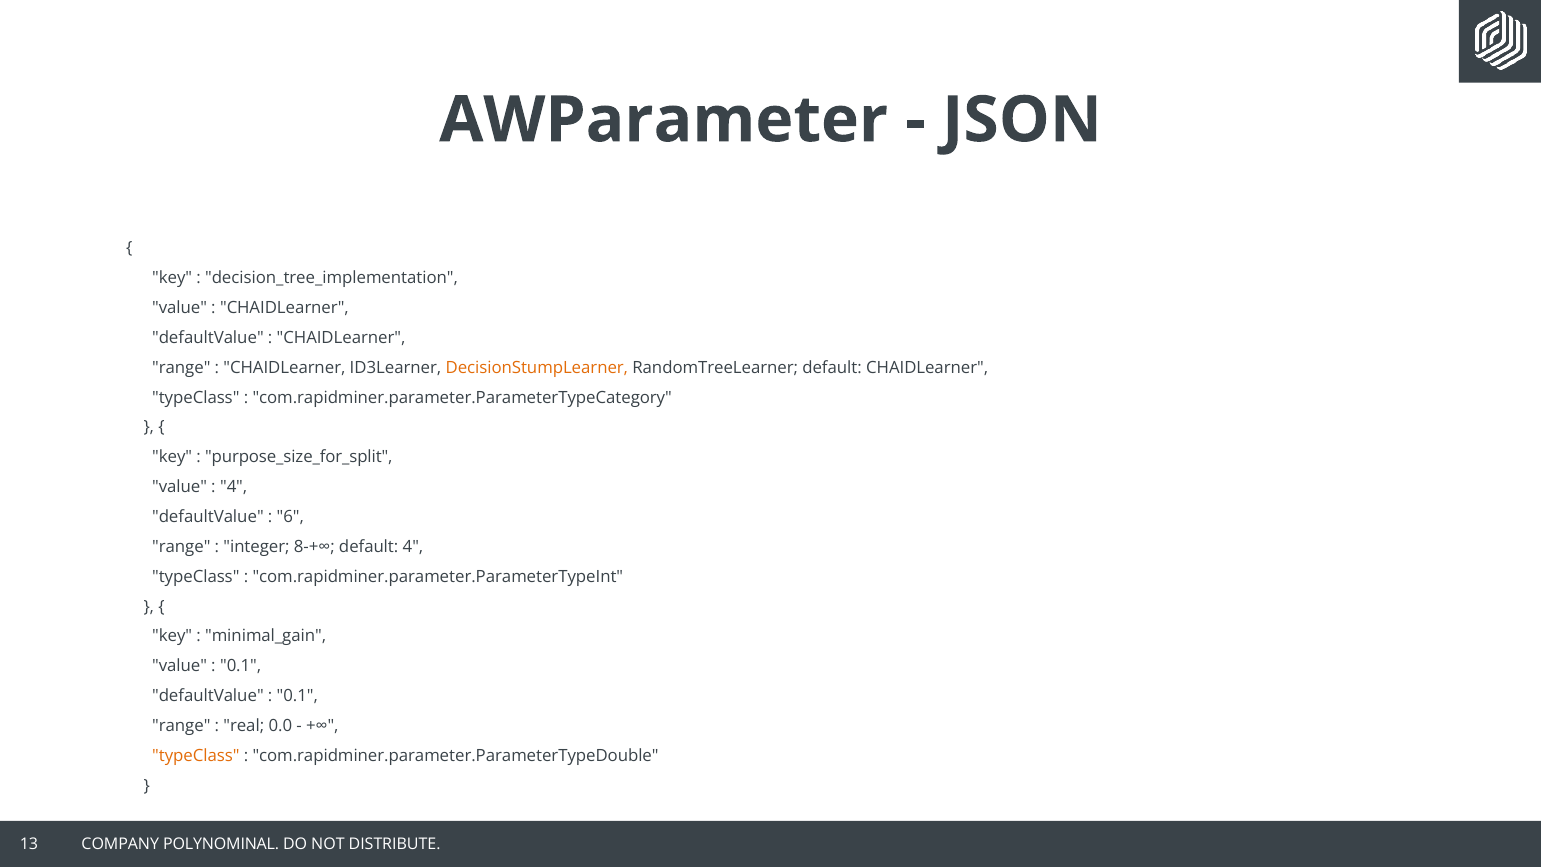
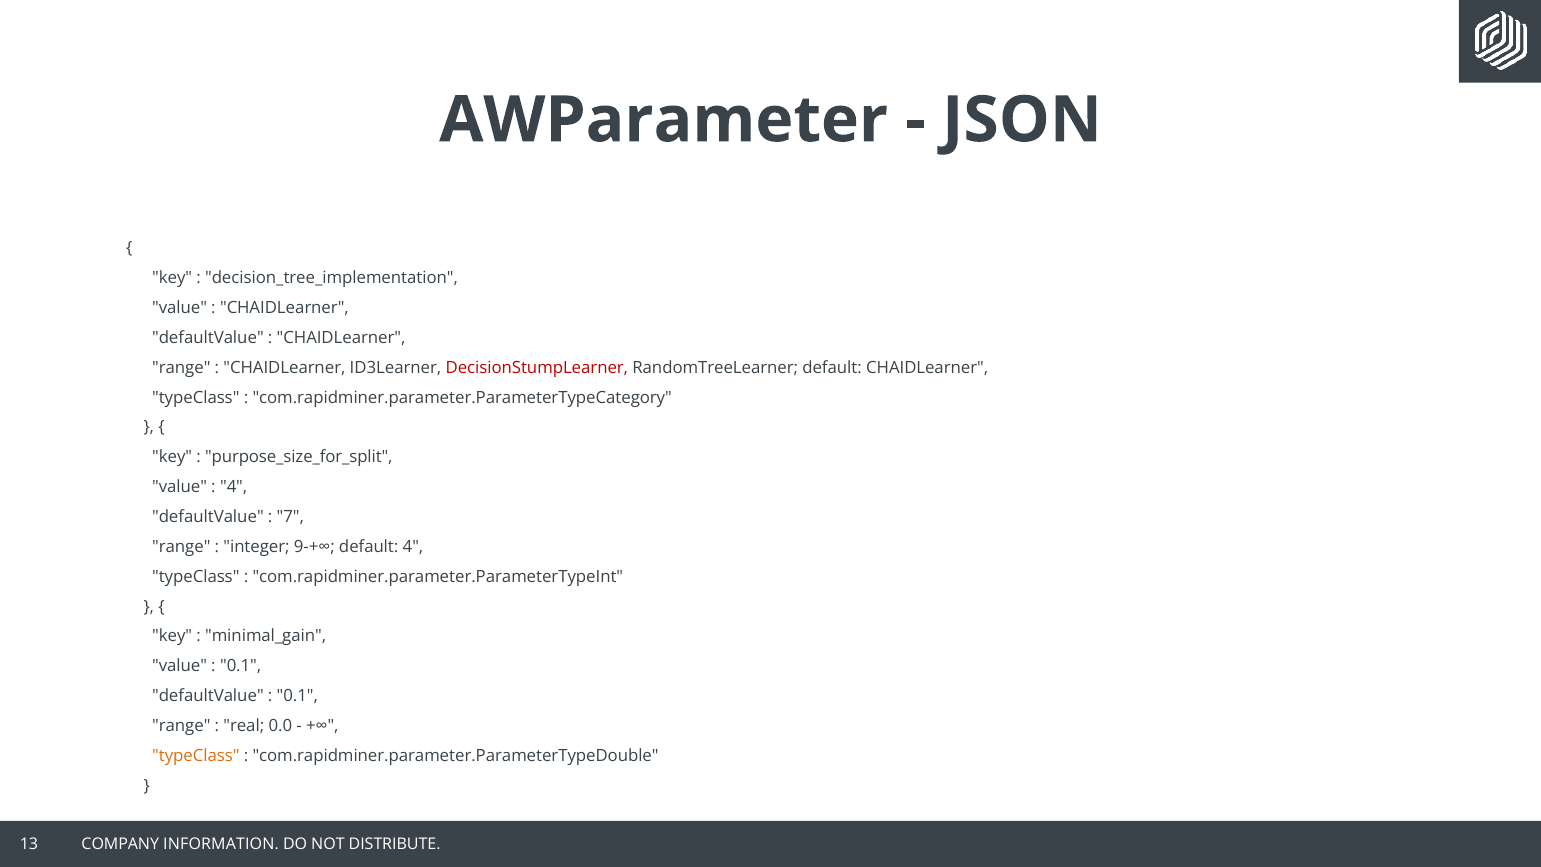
DecisionStumpLearner colour: orange -> red (537, 368)
6: 6 -> 7 (290, 517)
8-+∞: 8-+∞ -> 9-+∞ (314, 547)
POLYNOMINAL: POLYNOMINAL -> INFORMATION (221, 844)
